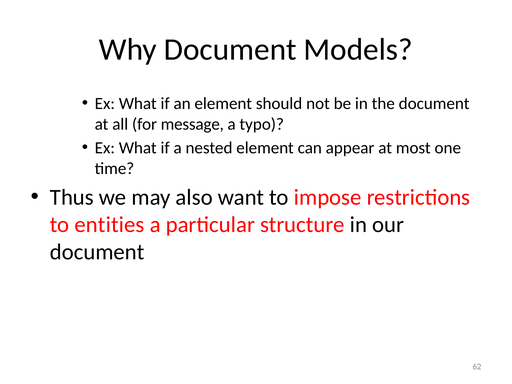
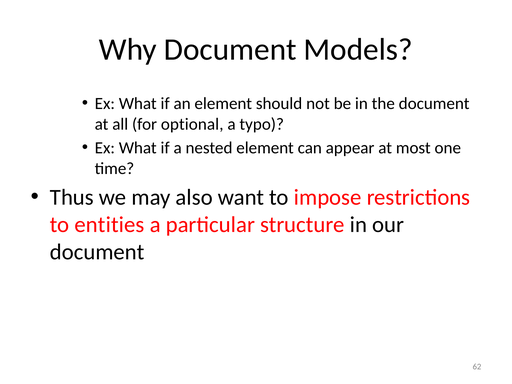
message: message -> optional (192, 124)
